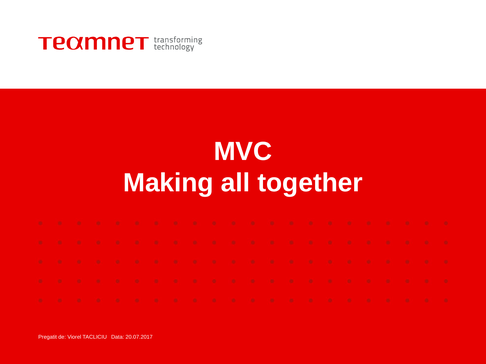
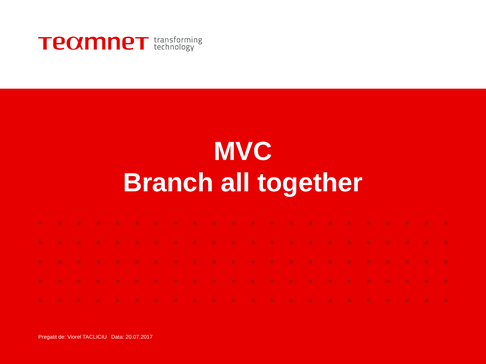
Making: Making -> Branch (168, 183)
